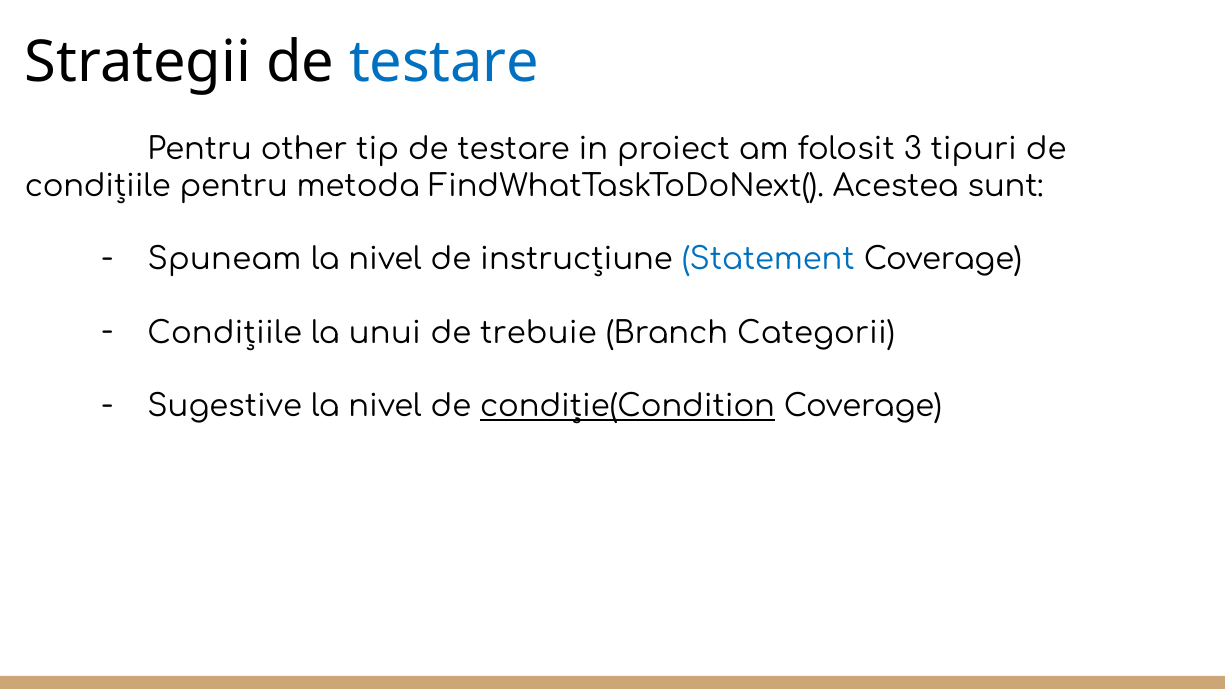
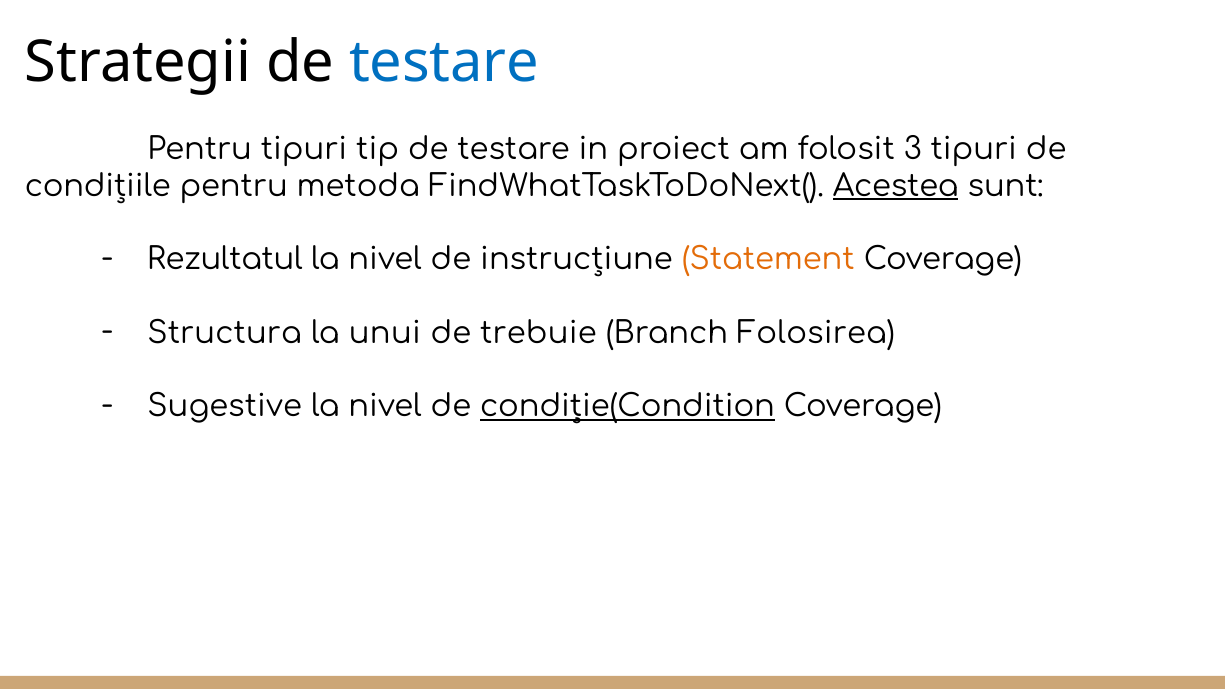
Pentru other: other -> tipuri (304, 149)
Acestea underline: none -> present (896, 186)
Spuneam: Spuneam -> Rezultatul (225, 260)
Statement colour: blue -> orange (768, 260)
Condițiile: Condițiile -> Structura (225, 333)
Categorii: Categorii -> Folosirea (816, 333)
